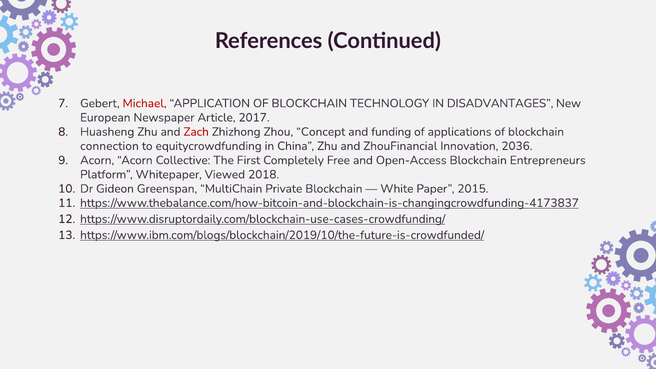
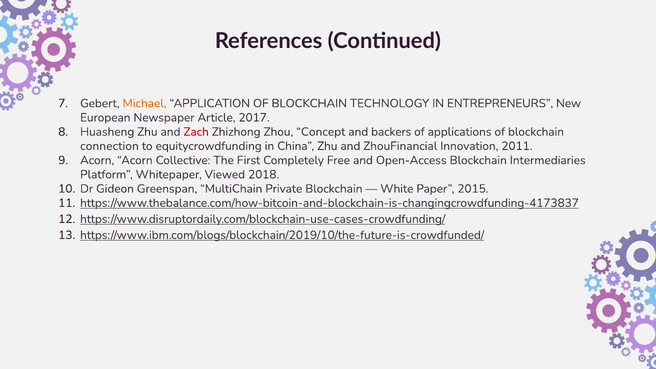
Michael colour: red -> orange (145, 103)
DISADVANTAGES: DISADVANTAGES -> ENTREPRENEURS (500, 103)
funding: funding -> backers (391, 132)
2036: 2036 -> 2011 (517, 146)
Entrepreneurs: Entrepreneurs -> Intermediaries (548, 160)
